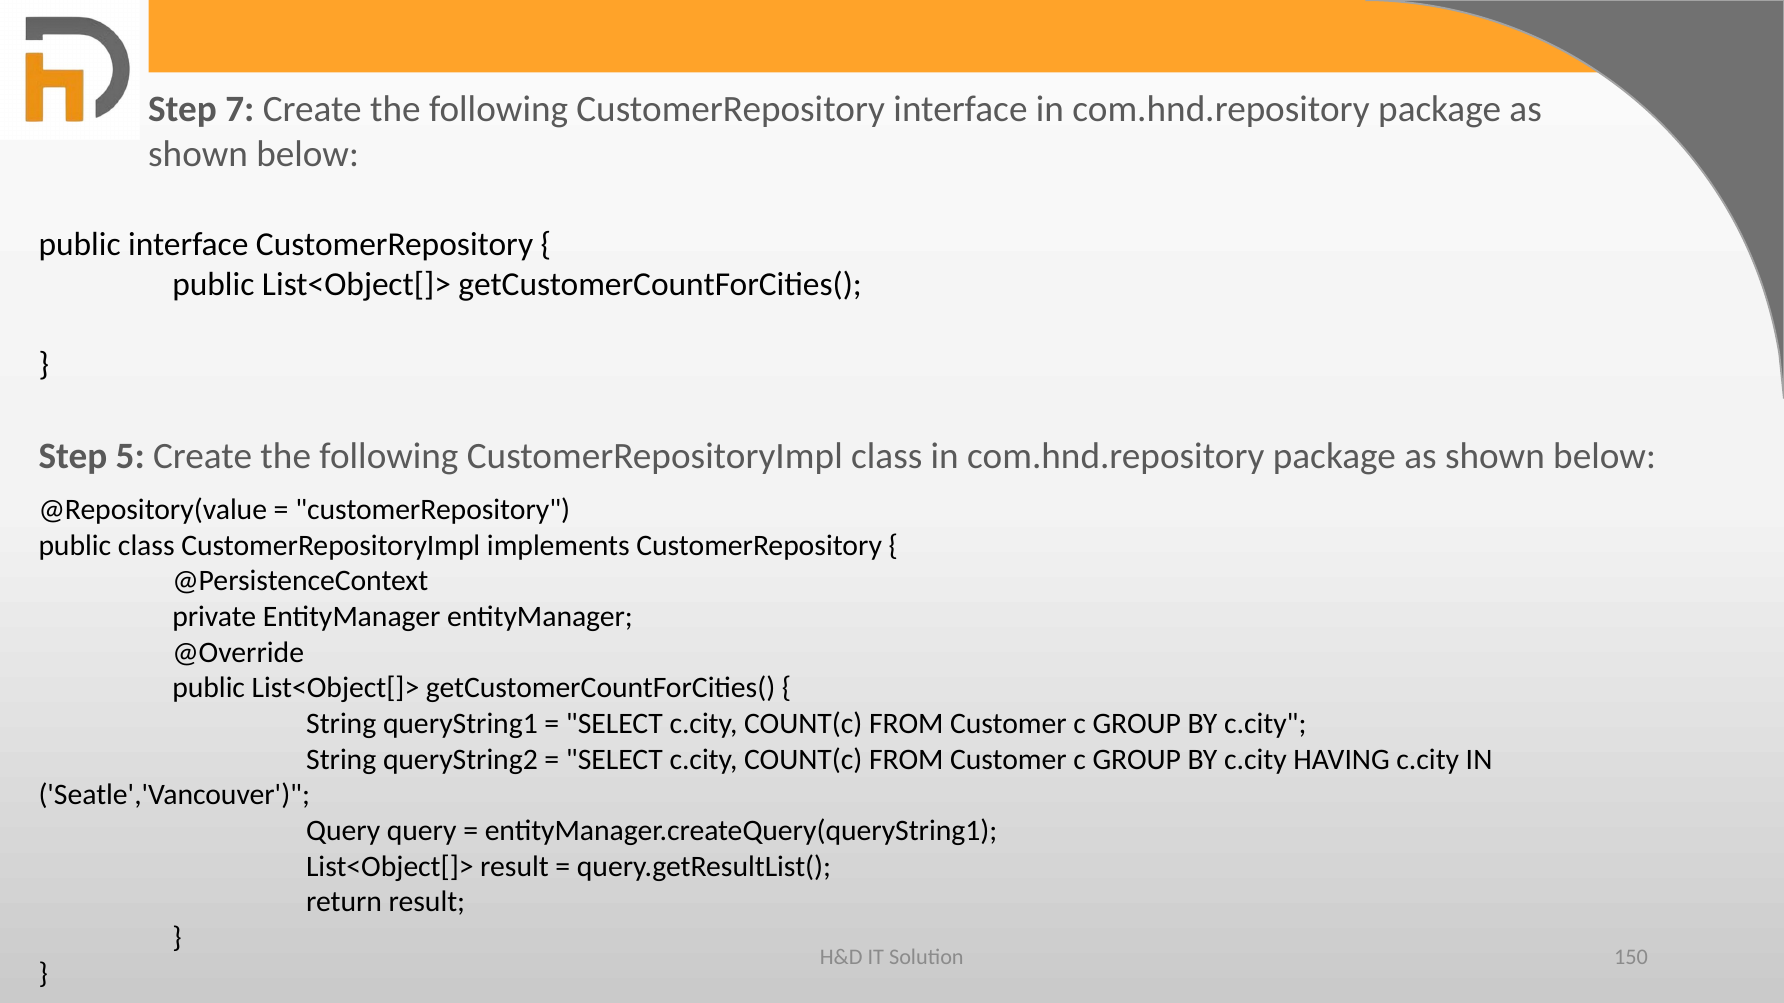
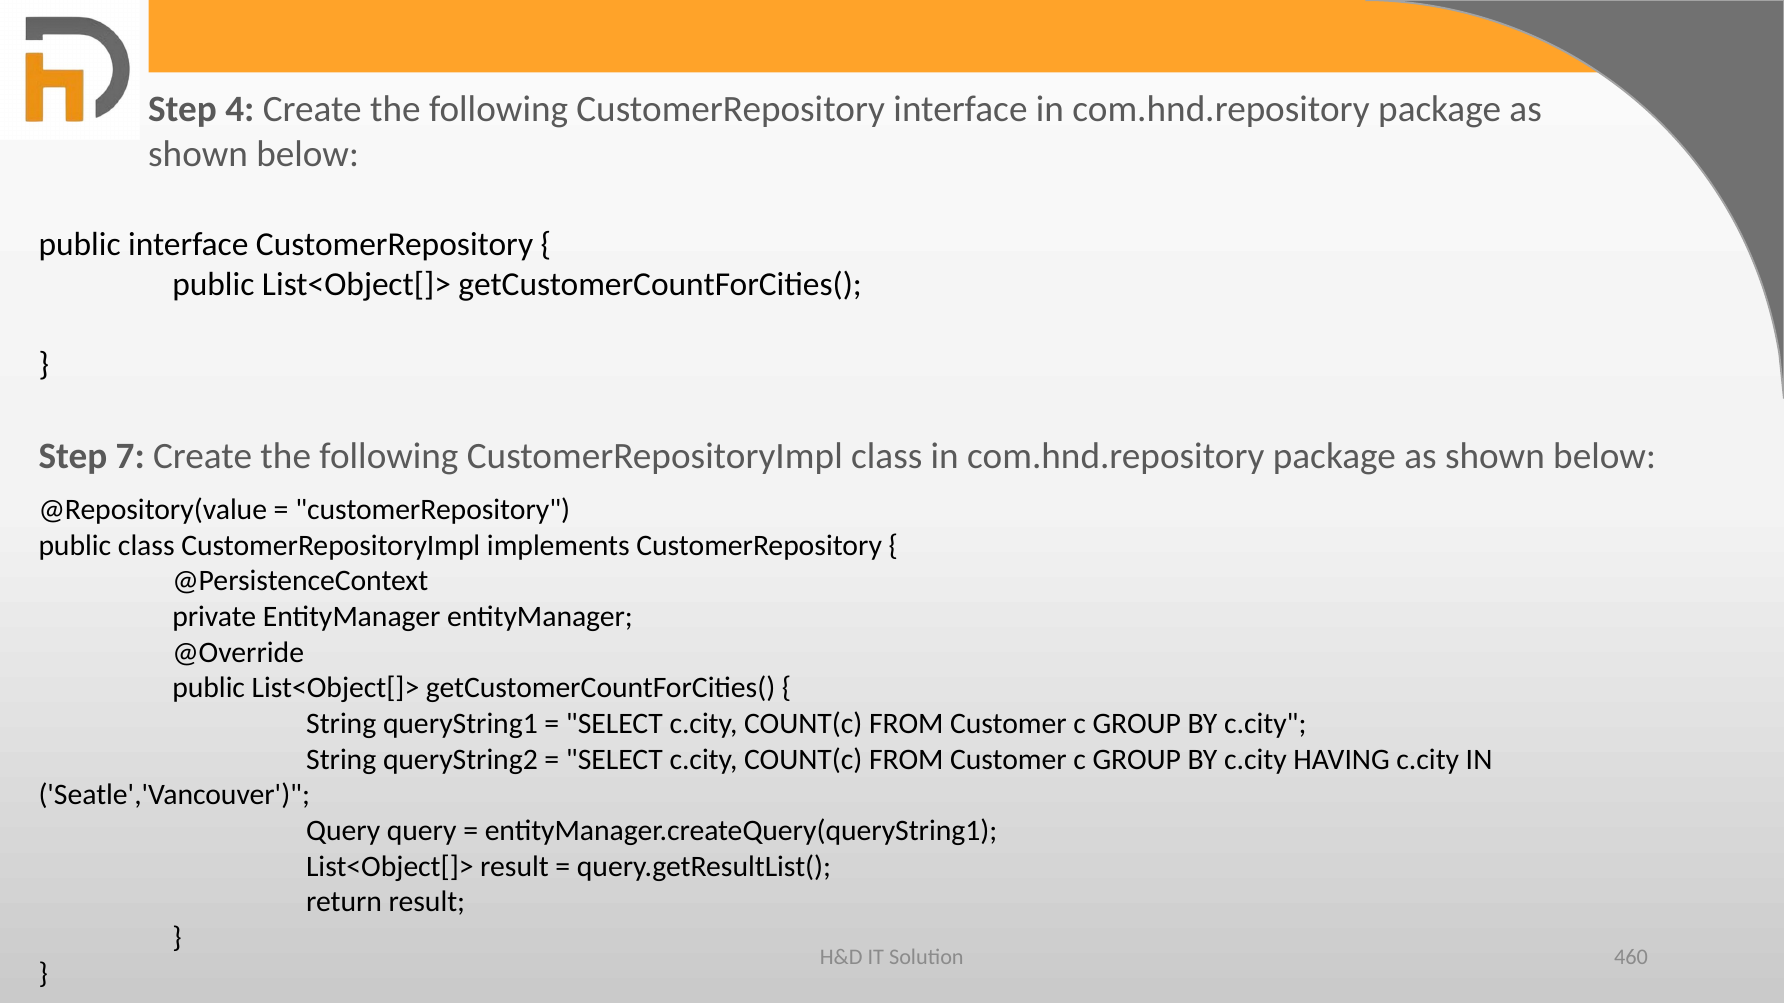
7: 7 -> 4 (240, 110)
5: 5 -> 7 (130, 457)
150: 150 -> 460 (1631, 958)
